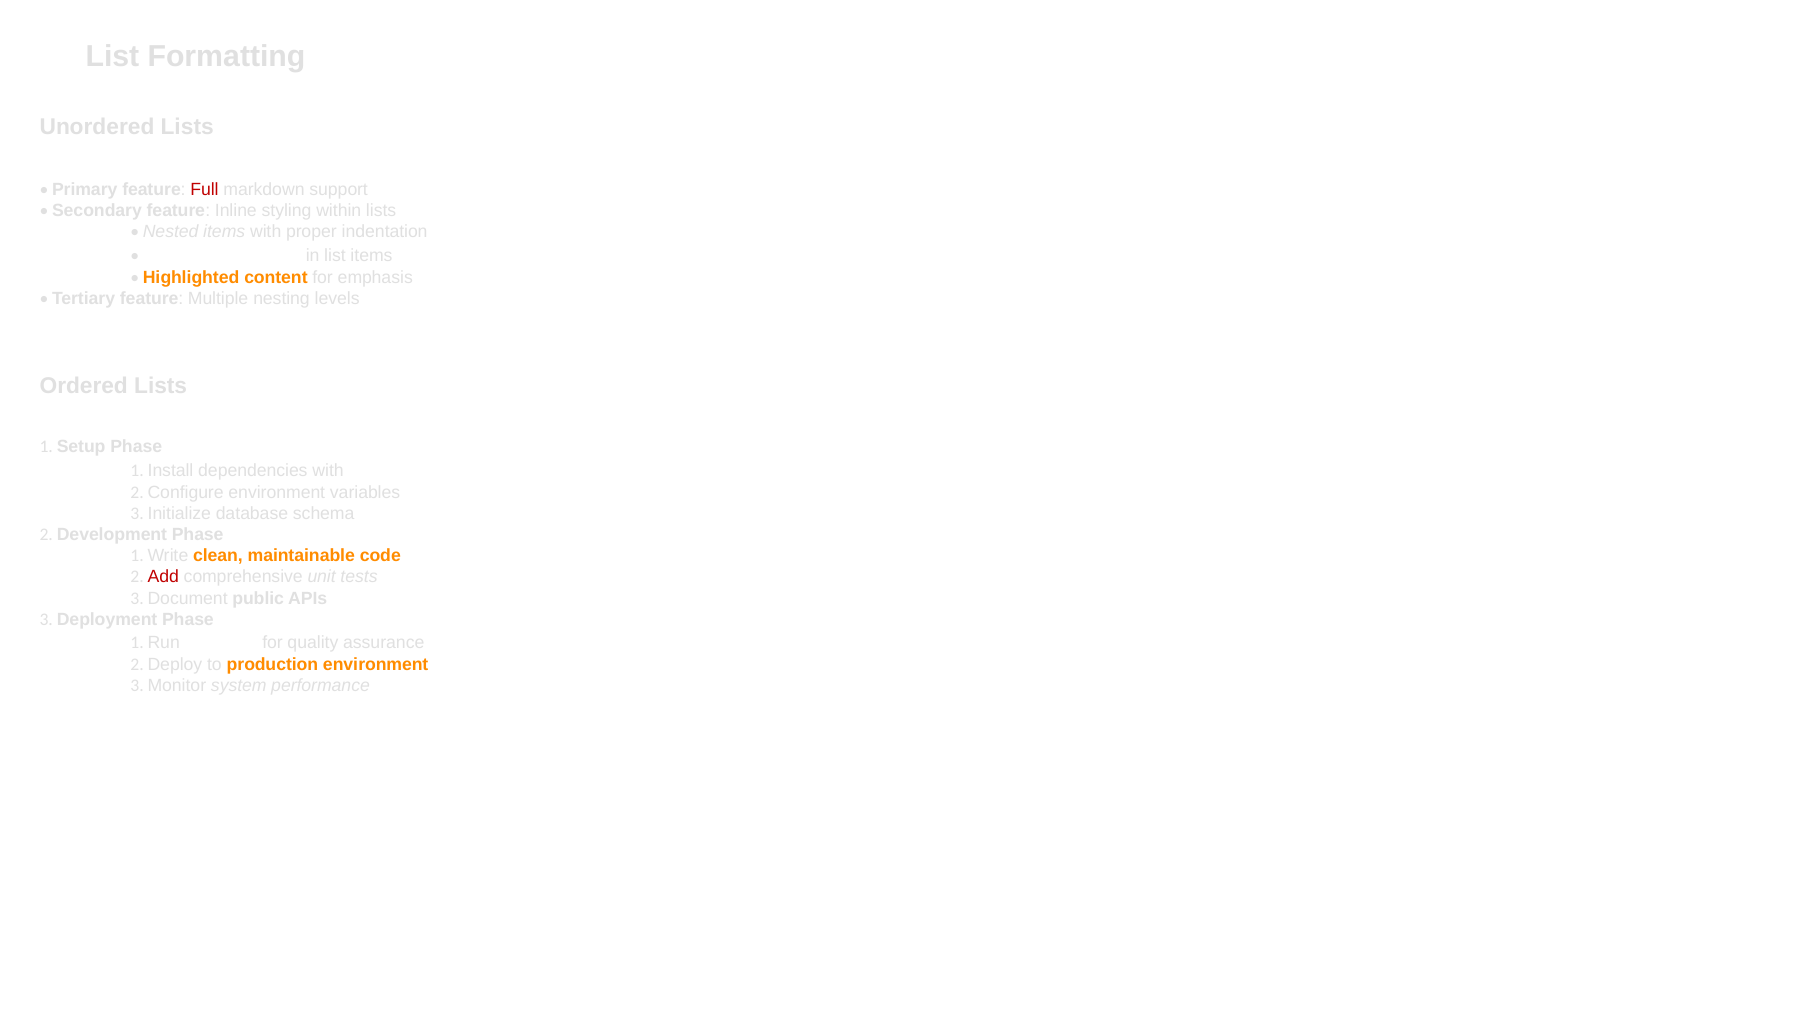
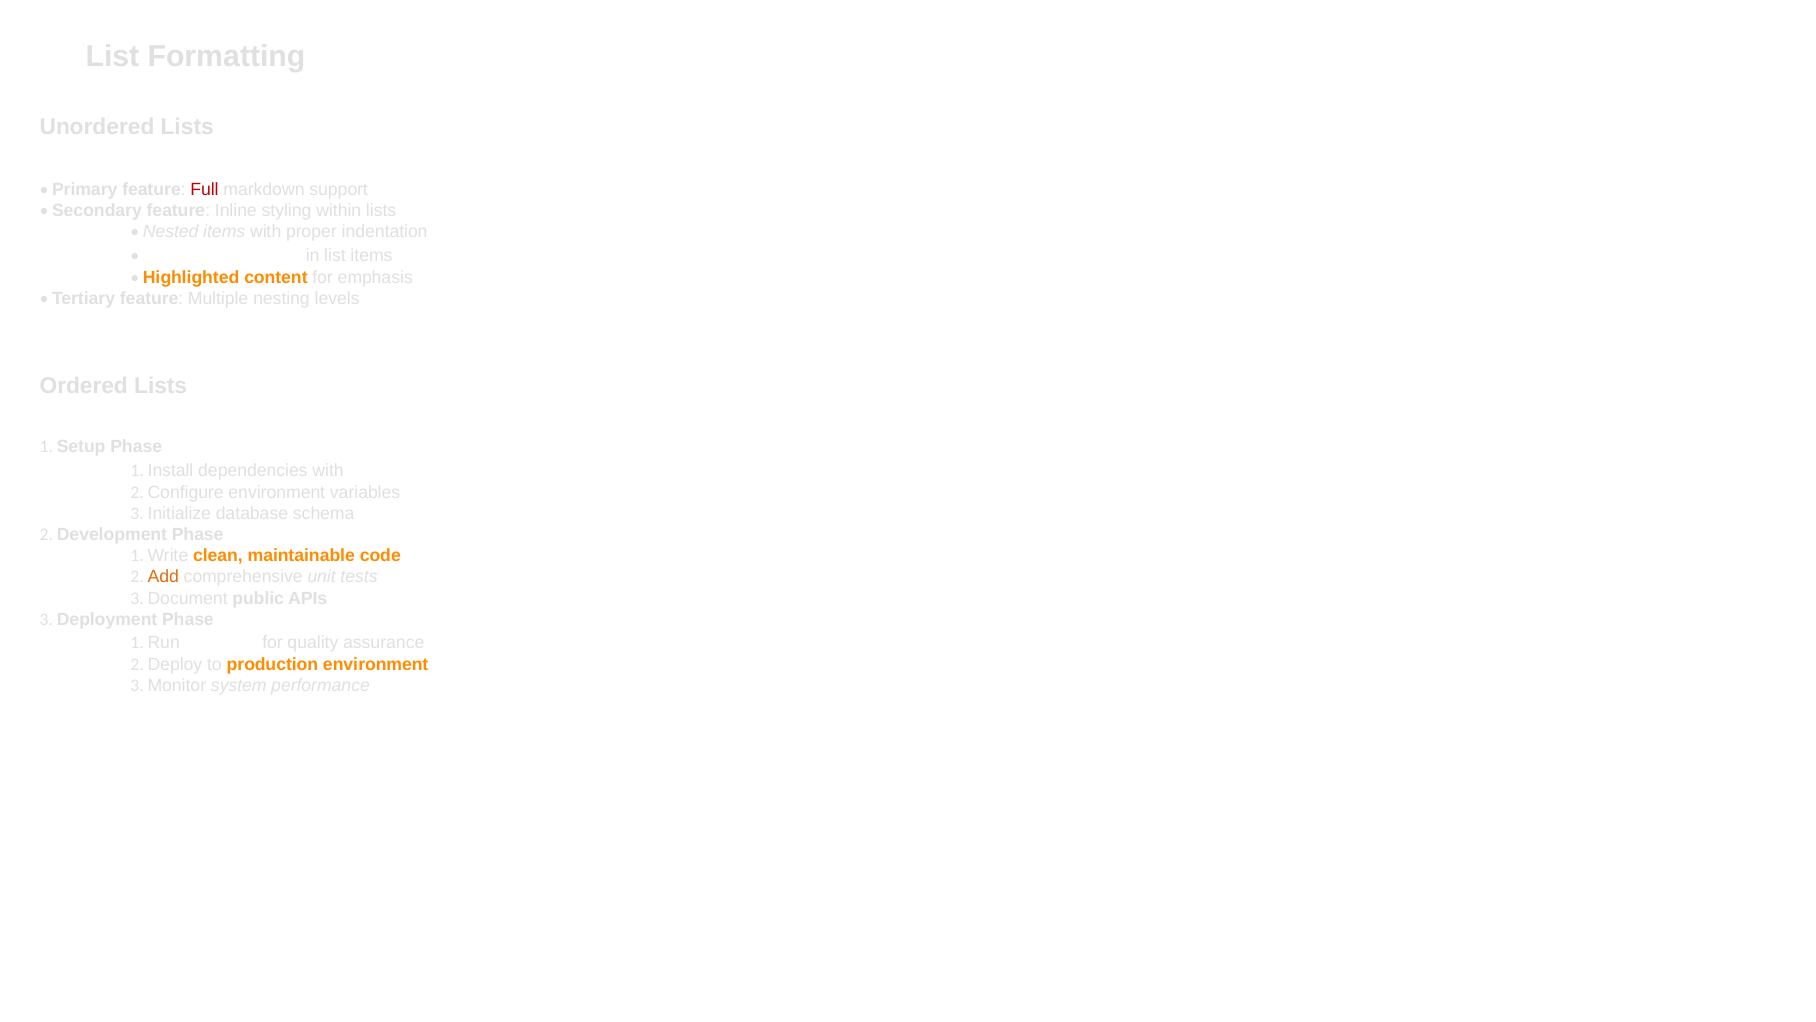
Add colour: red -> orange (163, 577)
